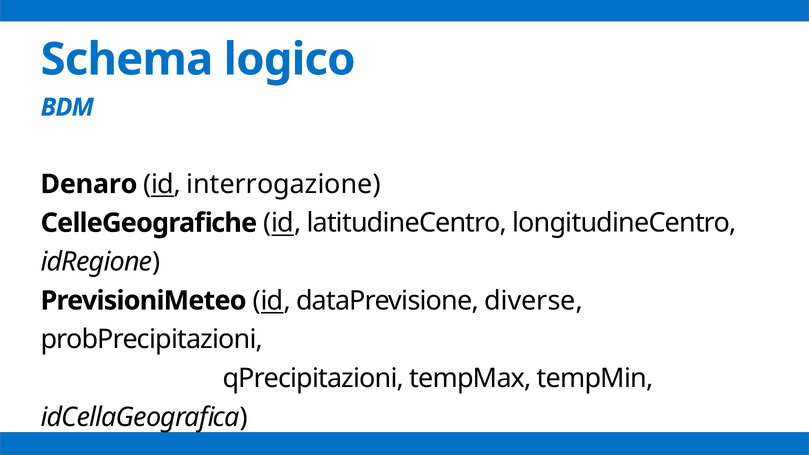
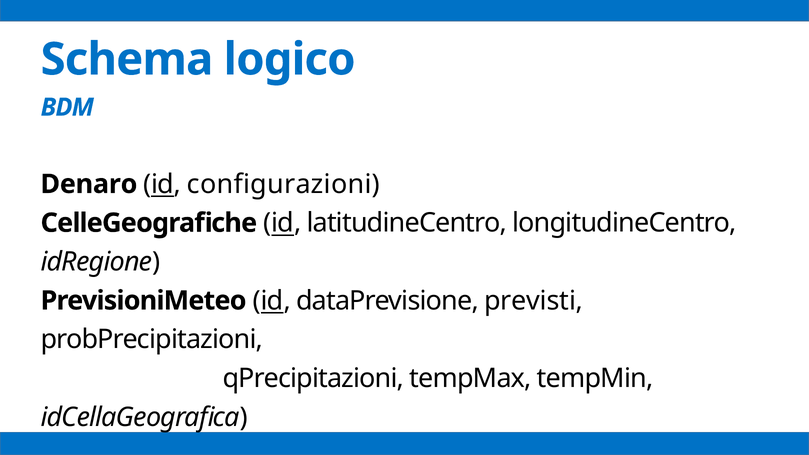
interrogazione: interrogazione -> configurazioni (283, 184)
diverse: diverse -> previsti (534, 301)
